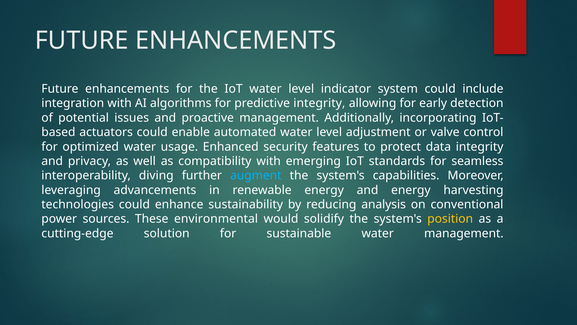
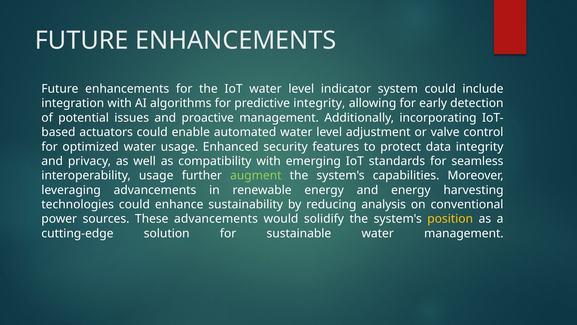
interoperability diving: diving -> usage (156, 175)
augment colour: light blue -> light green (256, 175)
These environmental: environmental -> advancements (216, 219)
